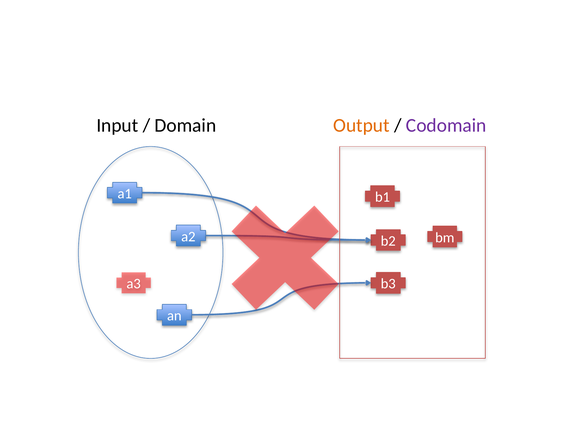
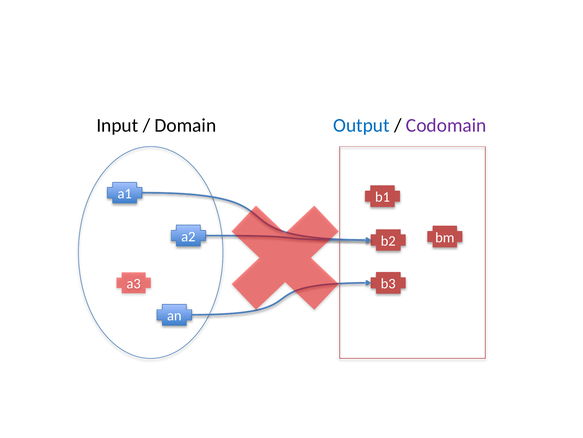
Output colour: orange -> blue (361, 125)
